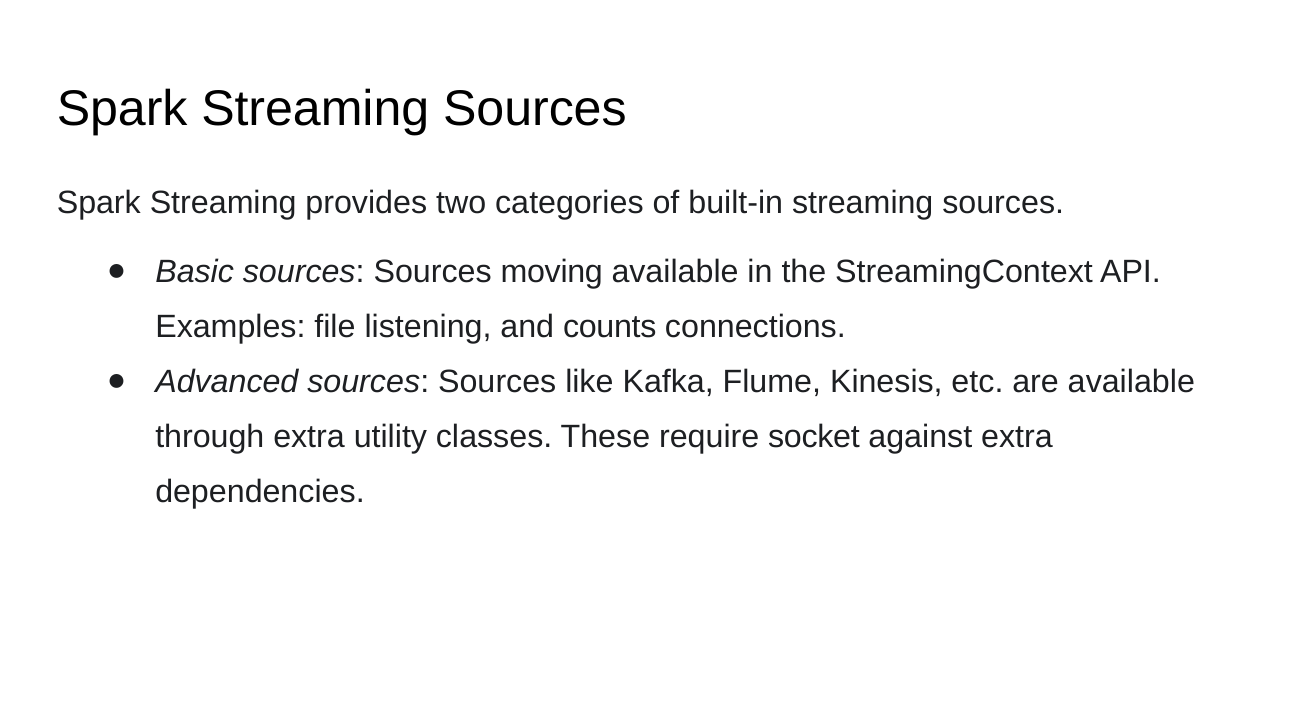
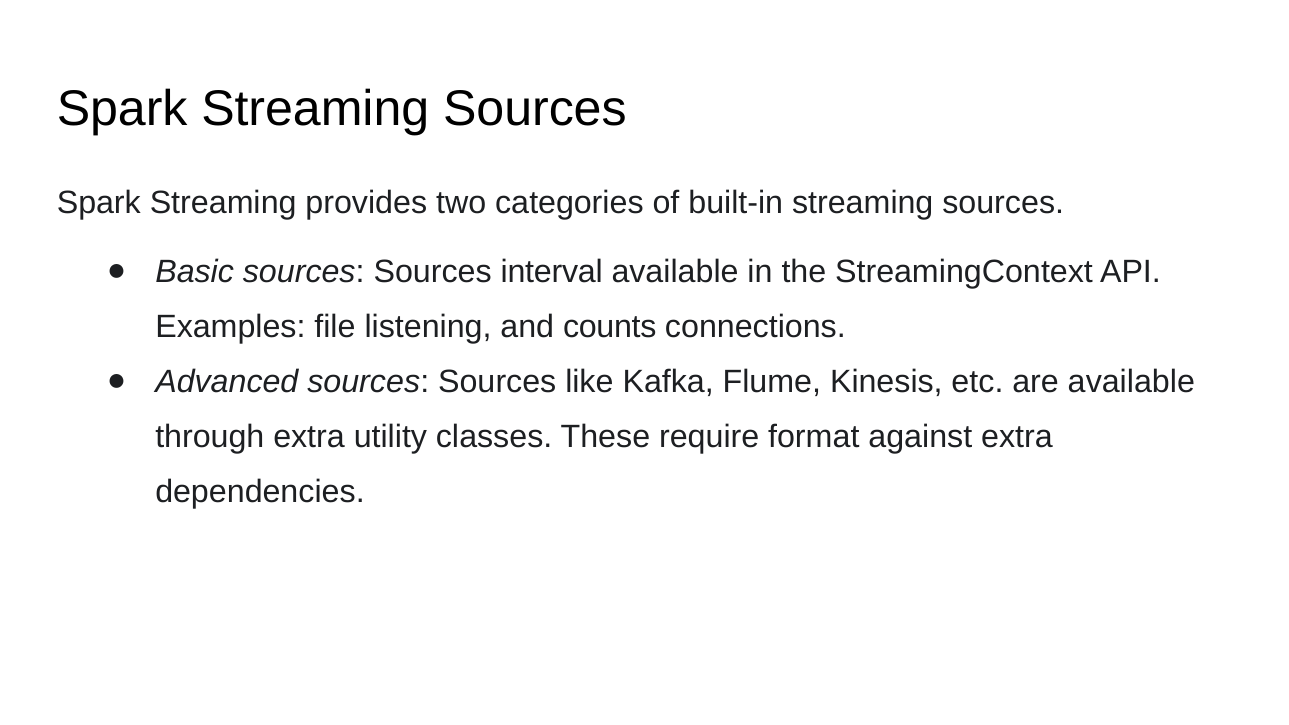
moving: moving -> interval (552, 272)
socket: socket -> format (814, 437)
